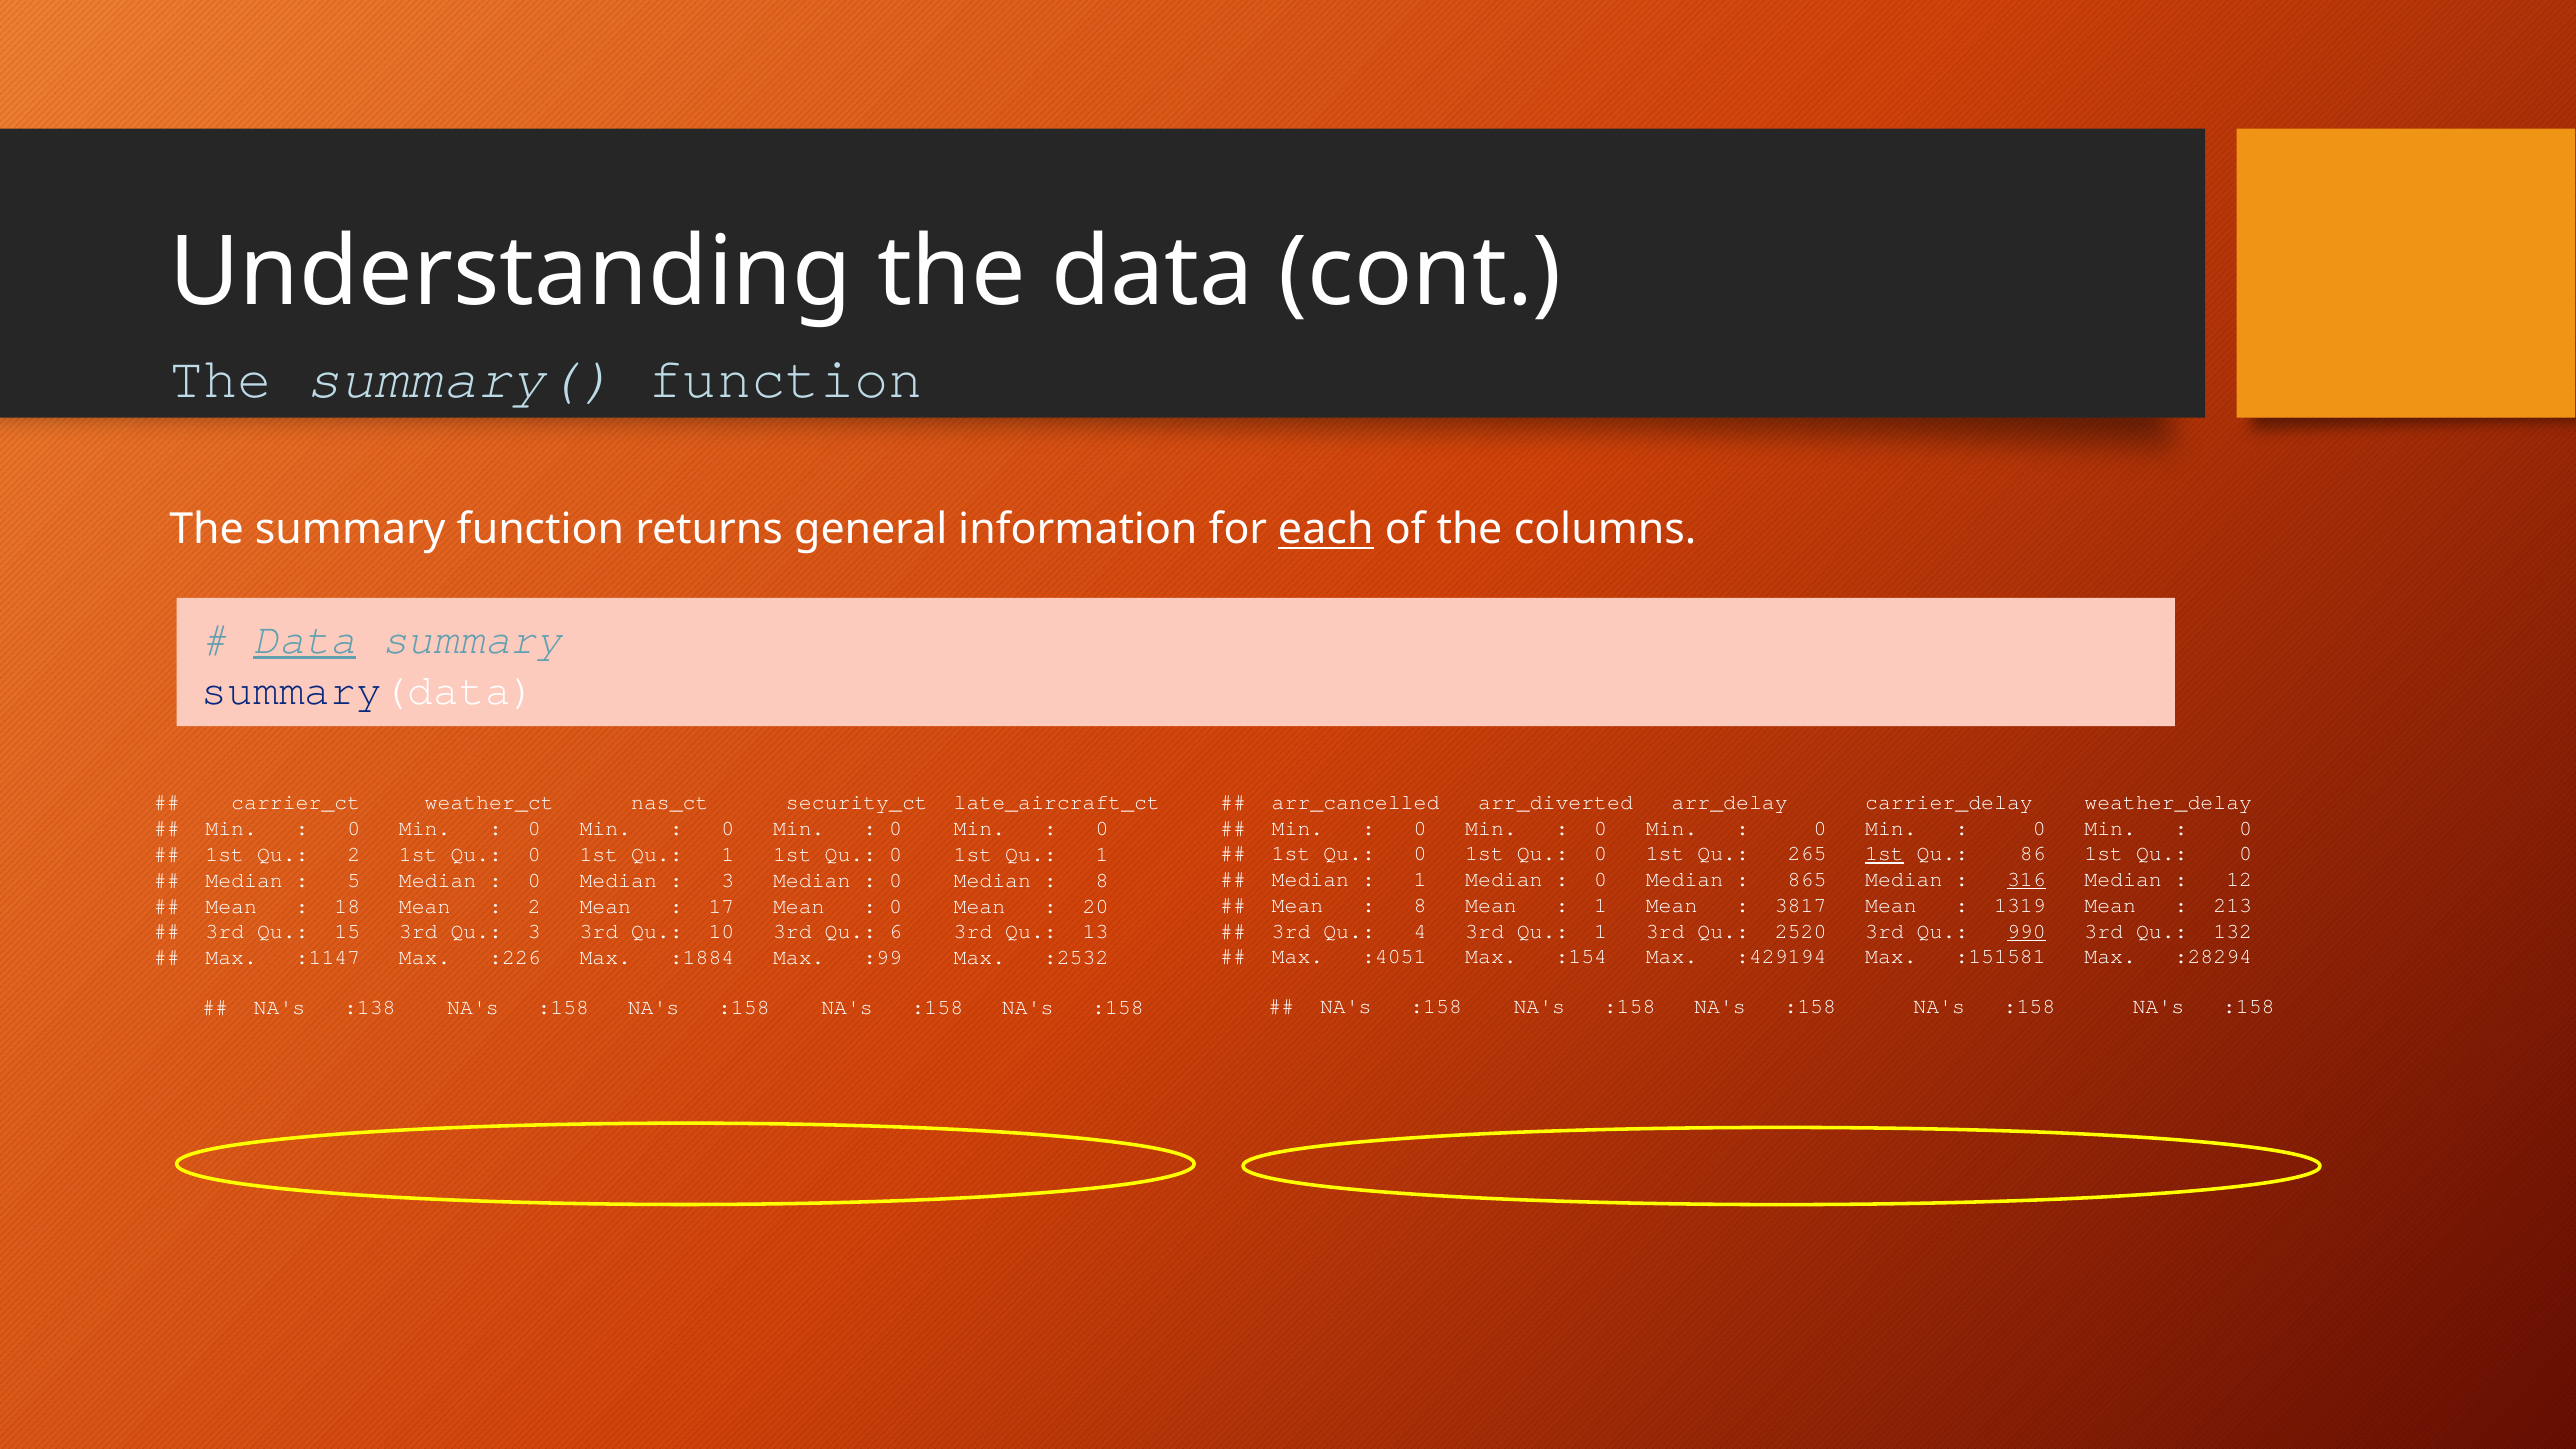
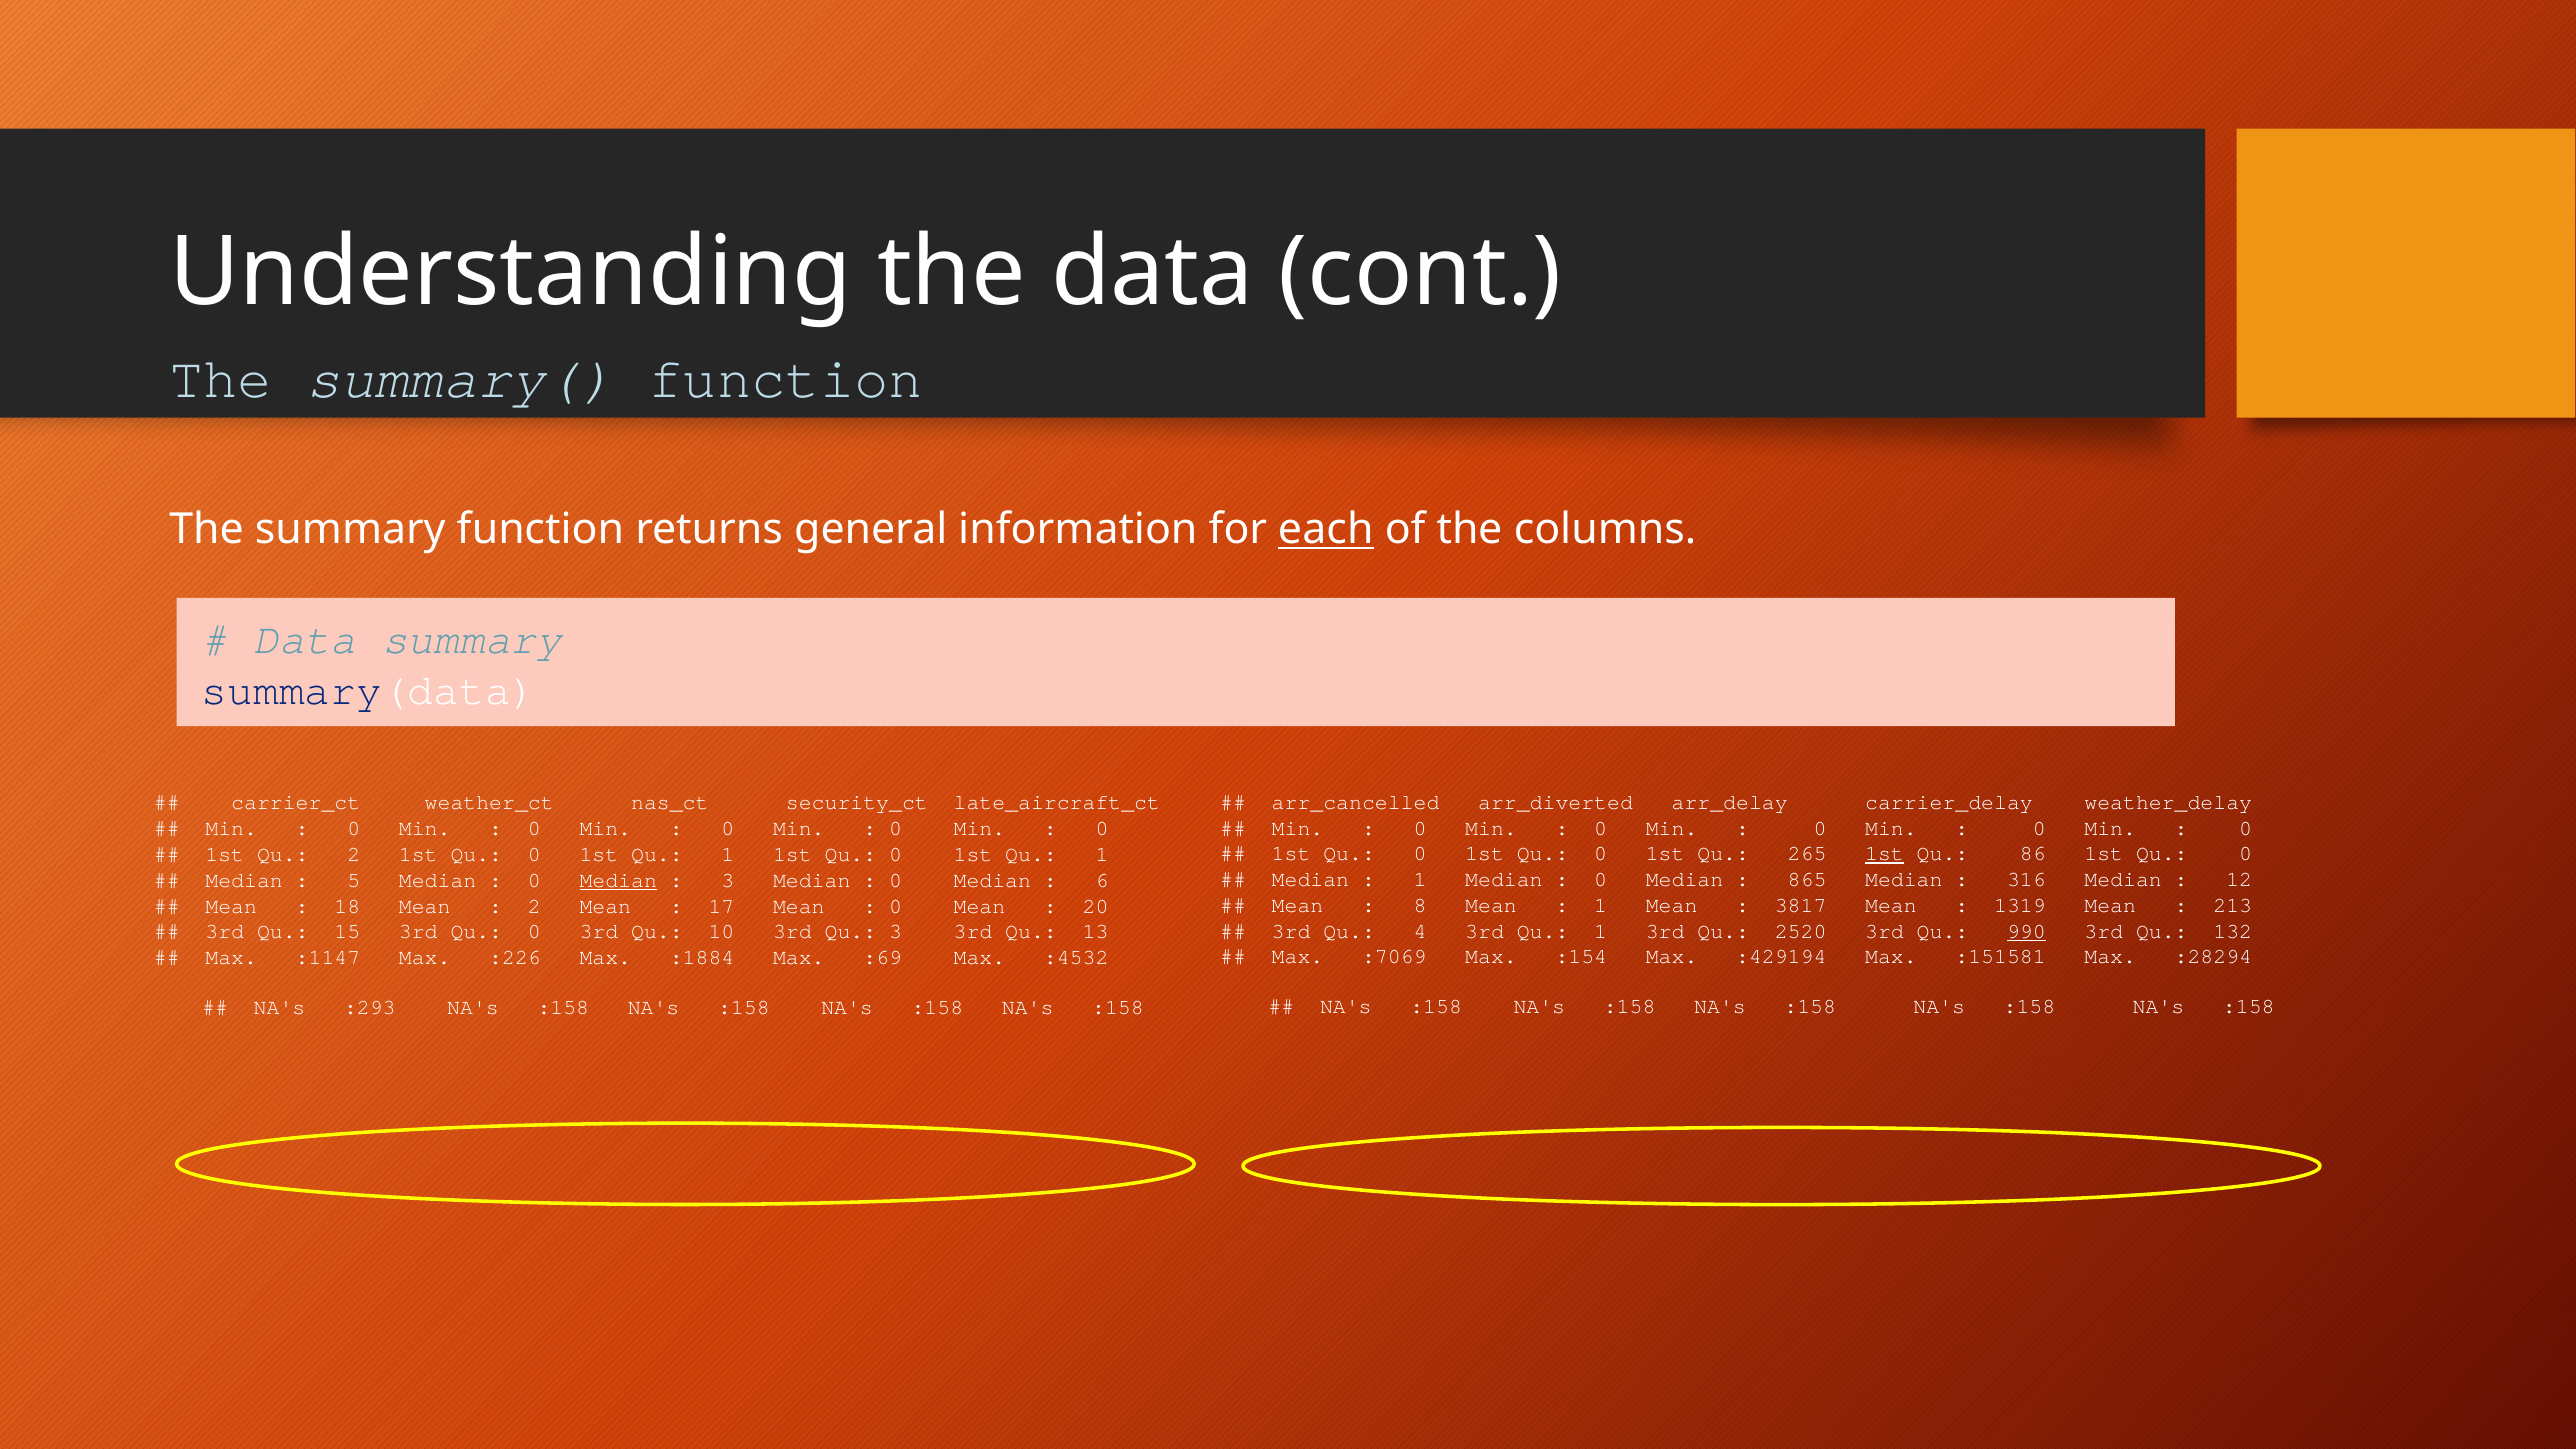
Data underline: present -> none (305, 639)
316 underline: present -> none (2026, 879)
Median underline: none -> present (618, 880)
8: 8 -> 6 (1102, 880)
3rd Qu 3: 3 -> 0 (534, 932)
Qu 6: 6 -> 3 (896, 932)
:4051: :4051 -> :7069 (1394, 957)
:99: :99 -> :69 (883, 957)
:2532: :2532 -> :4532 (1076, 957)
:138: :138 -> :293 (370, 1007)
